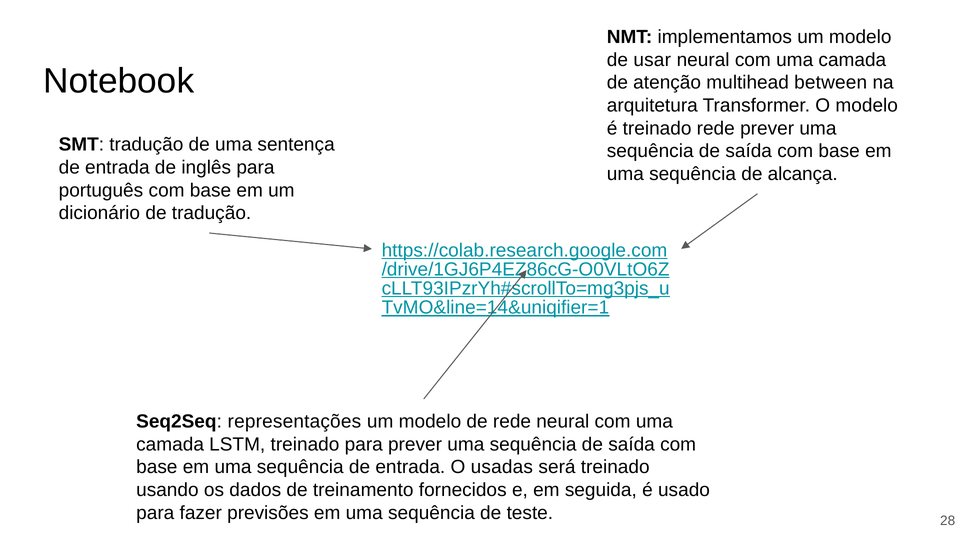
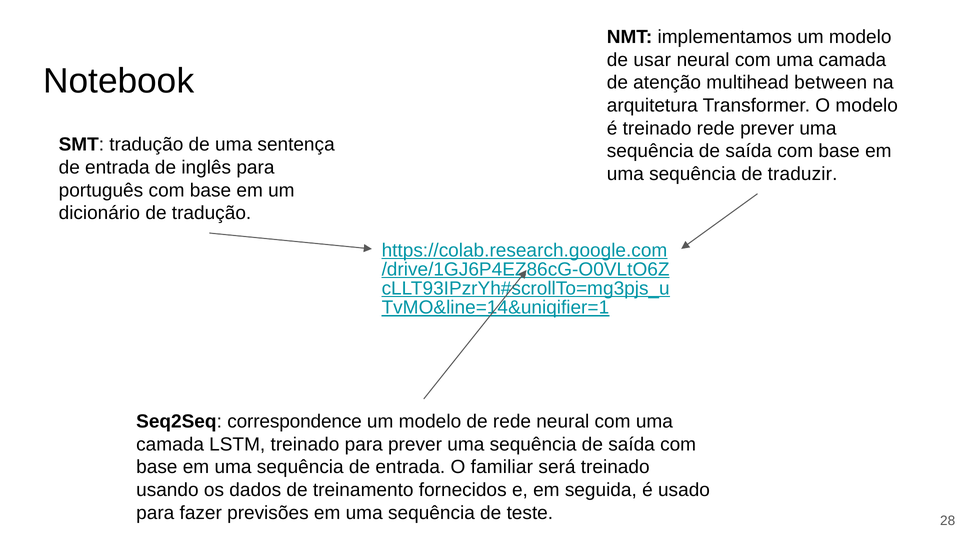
alcança: alcança -> traduzir (803, 174)
representações: representações -> correspondence (295, 422)
usadas: usadas -> familiar (502, 467)
